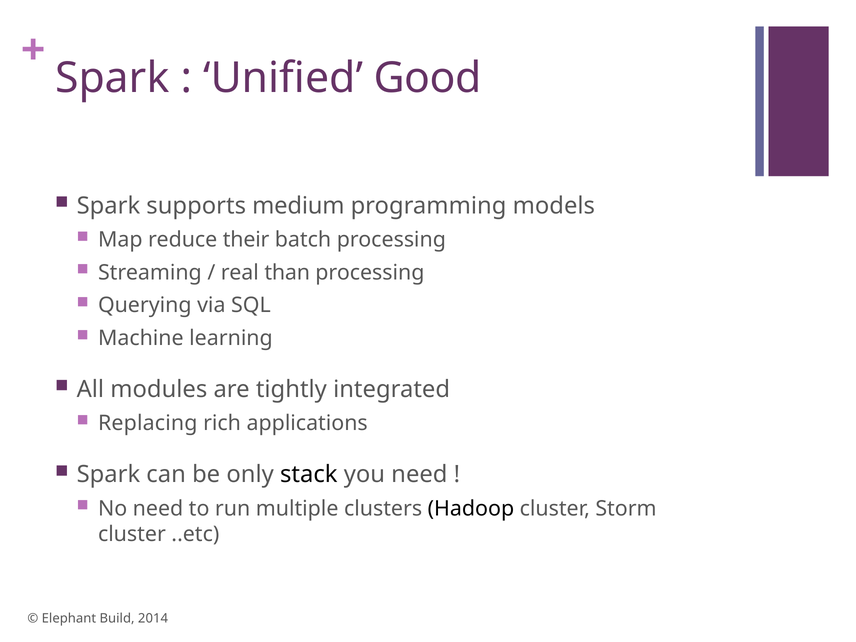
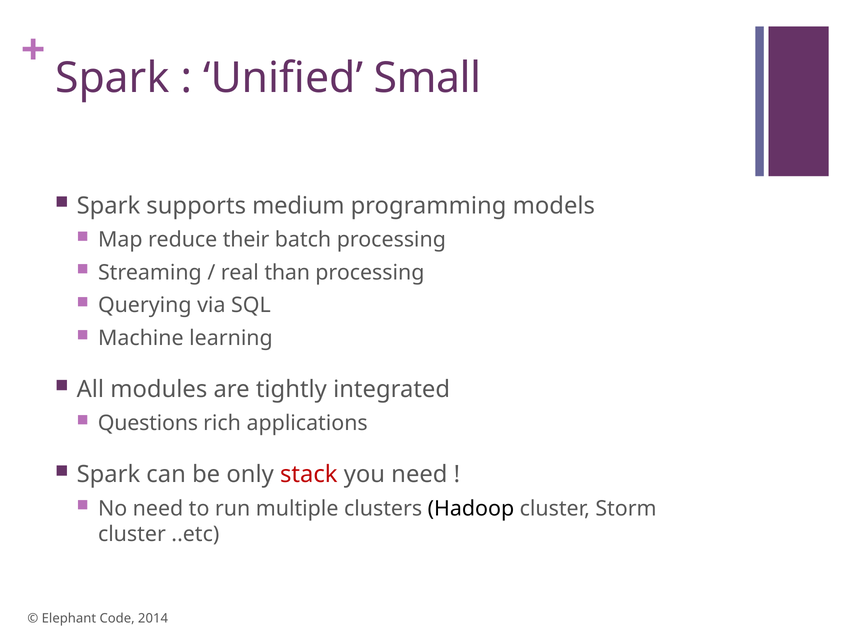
Good: Good -> Small (428, 78)
Replacing: Replacing -> Questions (148, 423)
stack colour: black -> red (309, 474)
Build: Build -> Code (117, 618)
